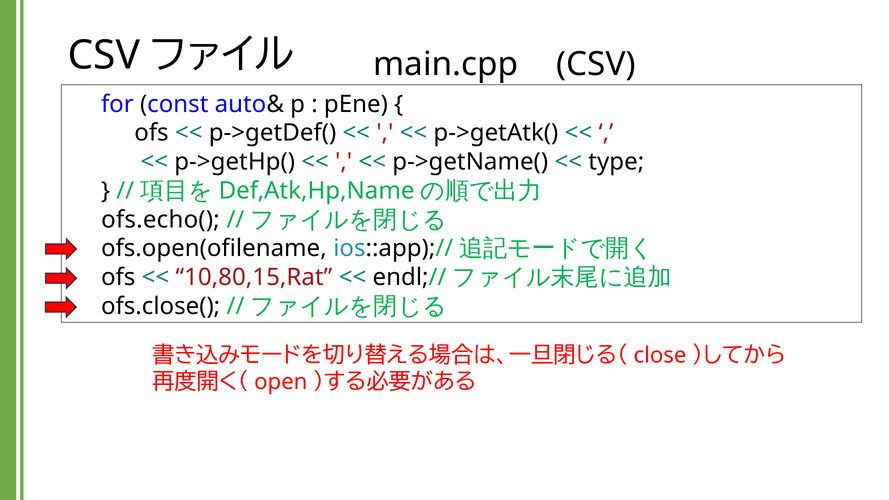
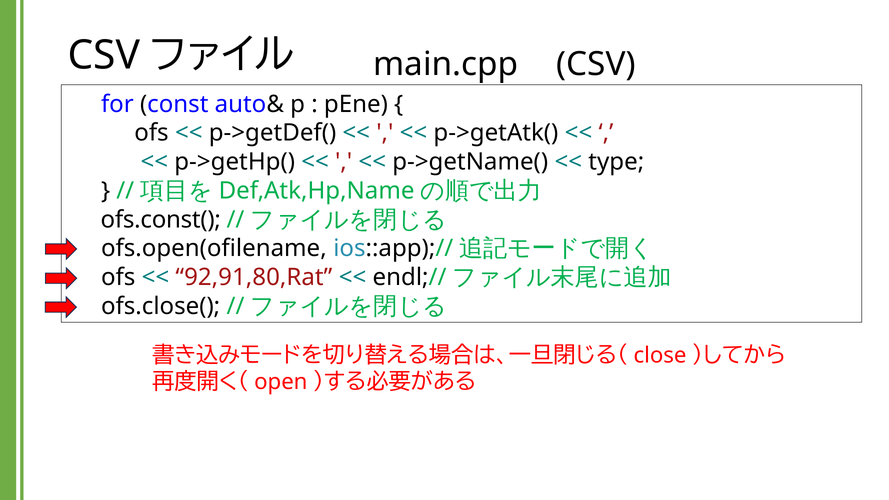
ofs.echo(: ofs.echo( -> ofs.const( (161, 220)
10,80,15,Rat: 10,80,15,Rat -> 92,91,80,Rat (254, 277)
